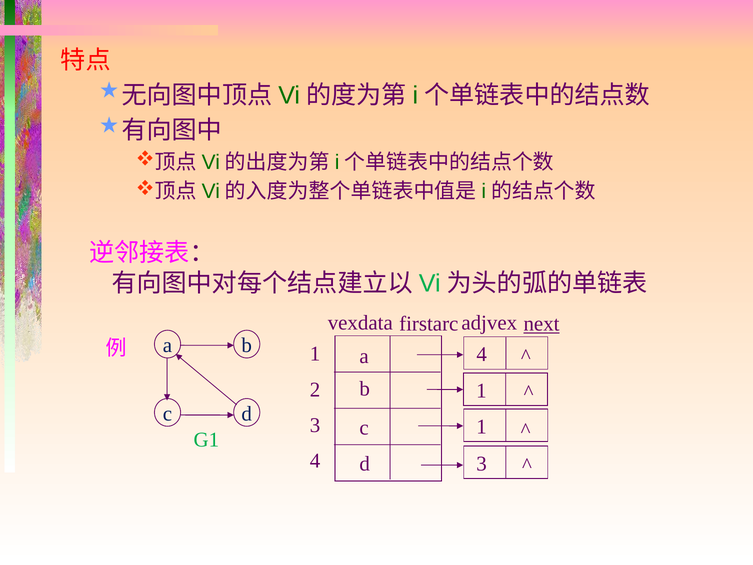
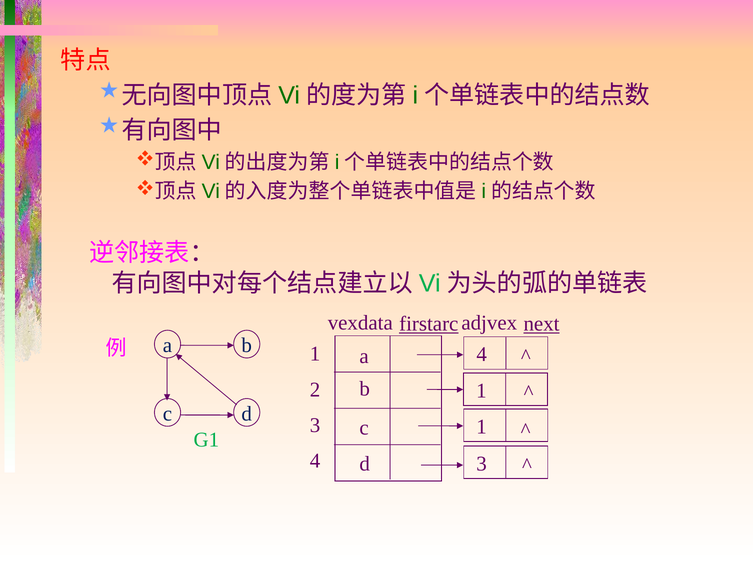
firstarc underline: none -> present (429, 324)
